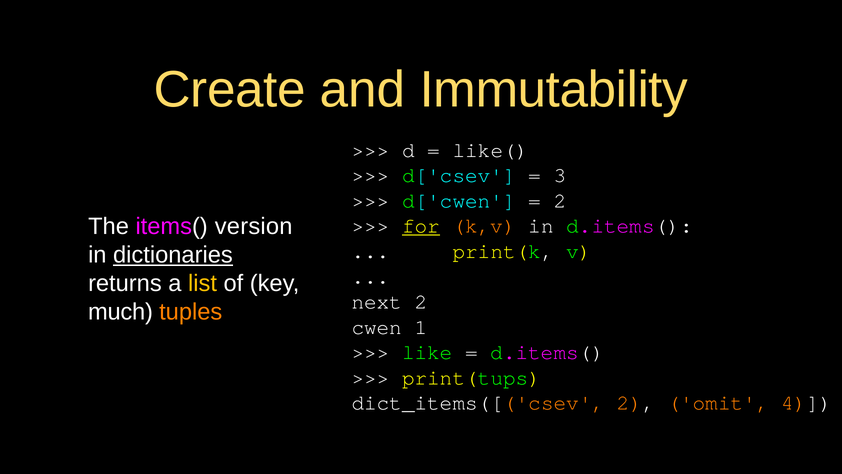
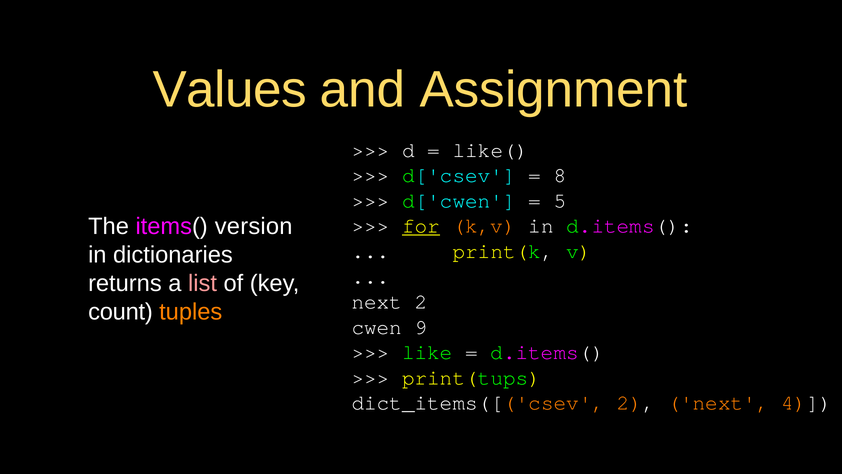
Create: Create -> Values (230, 90)
Immutability: Immutability -> Assignment (553, 90)
3: 3 -> 8 (560, 175)
2: 2 -> 5 (560, 201)
dictionaries underline: present -> none (173, 255)
list colour: yellow -> pink (203, 283)
much: much -> count (120, 312)
1: 1 -> 9 (421, 327)
2 omit: omit -> next (718, 403)
